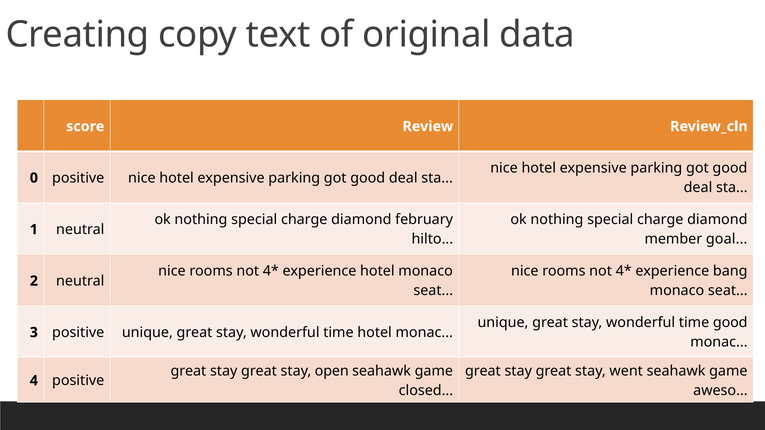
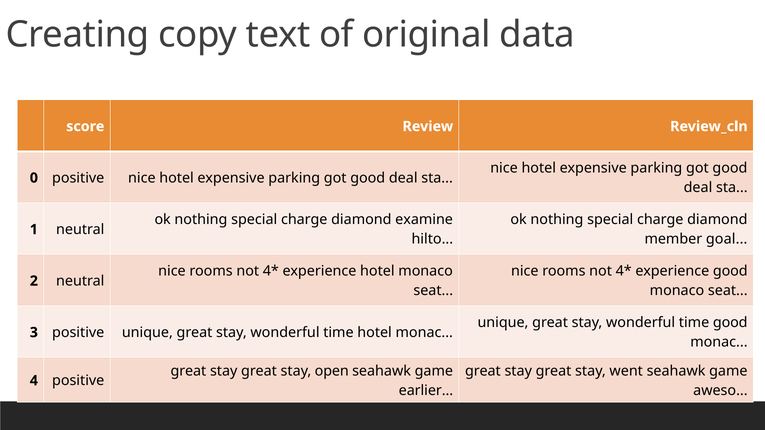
february: february -> examine (424, 220)
experience bang: bang -> good (730, 271)
closed: closed -> earlier (426, 391)
